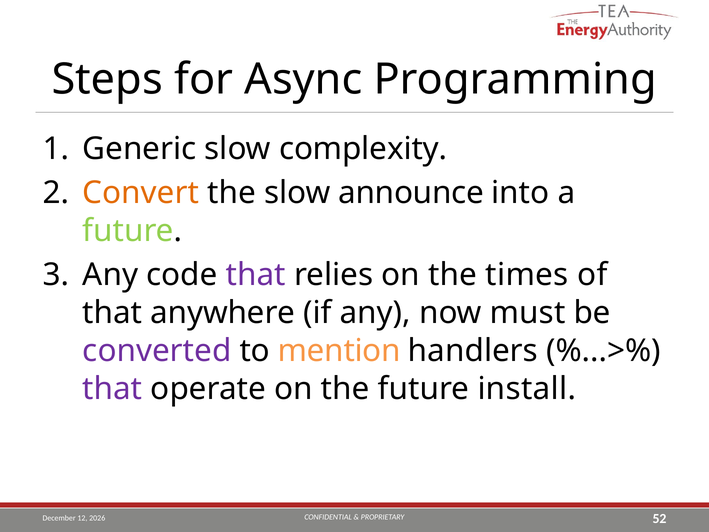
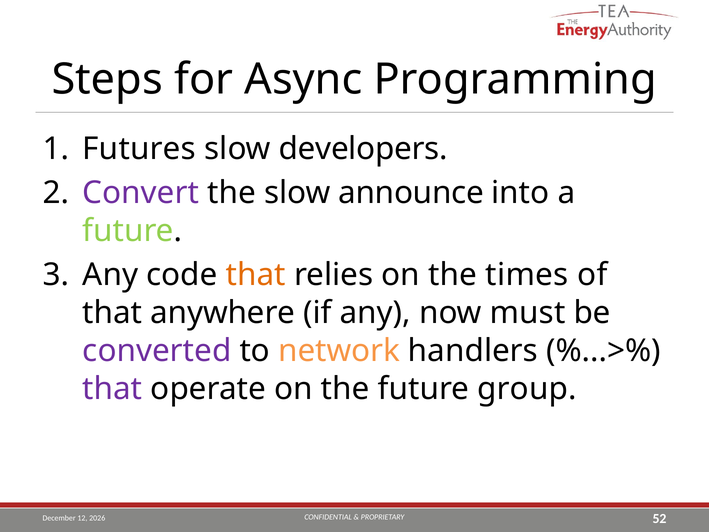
Generic: Generic -> Futures (139, 149)
complexity: complexity -> developers (363, 149)
Convert colour: orange -> purple (141, 193)
that colour: purple -> orange (256, 275)
mention: mention -> network (339, 351)
install: install -> group (527, 388)
